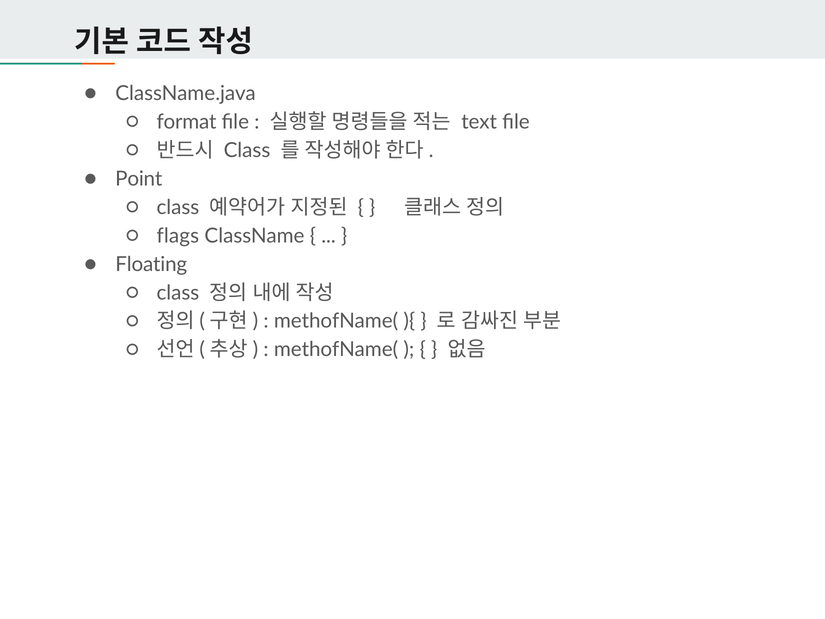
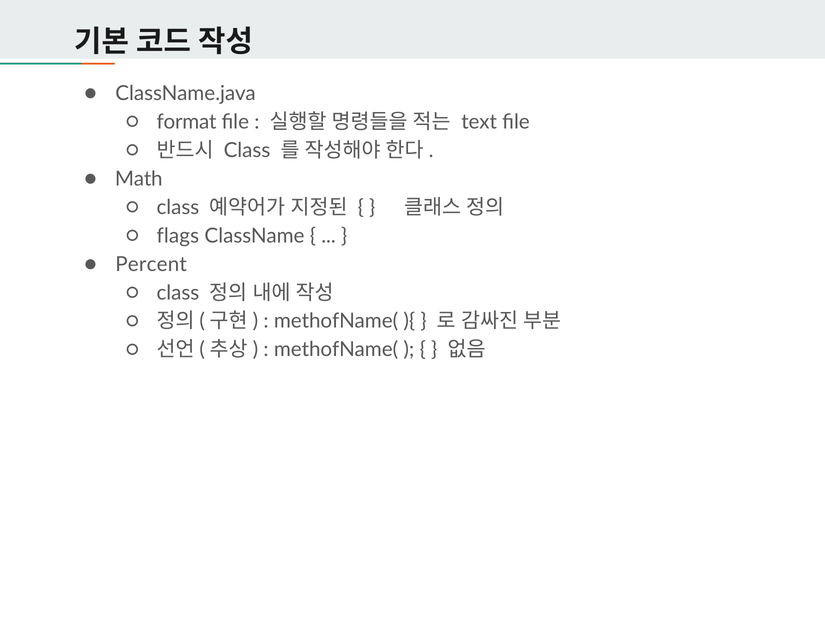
Point: Point -> Math (139, 179)
Floating: Floating -> Percent (151, 264)
